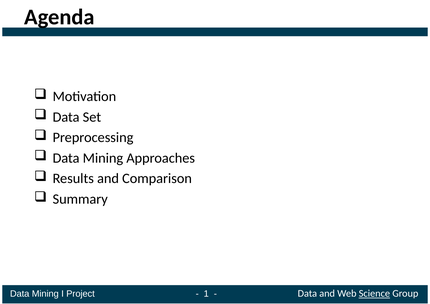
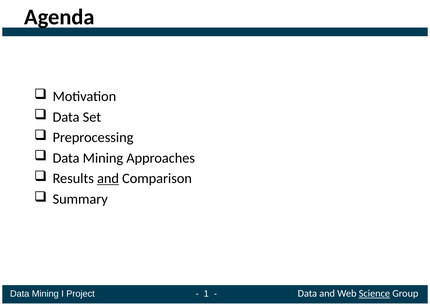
and underline: none -> present (108, 179)
